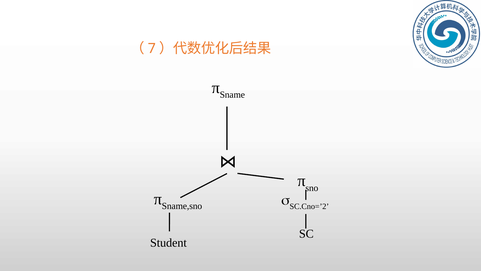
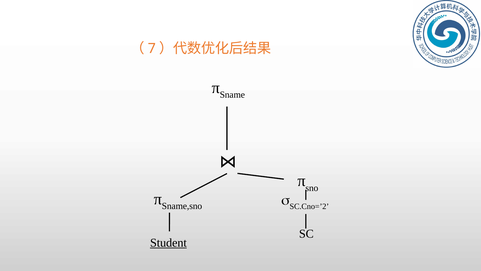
Student underline: none -> present (168, 242)
